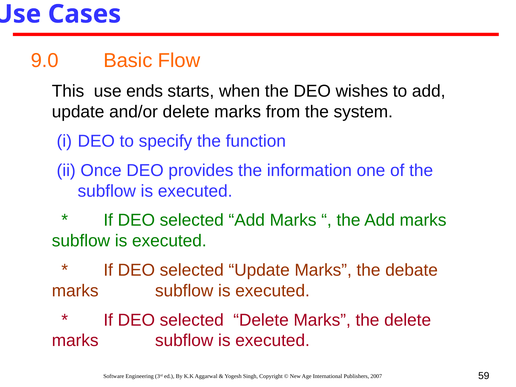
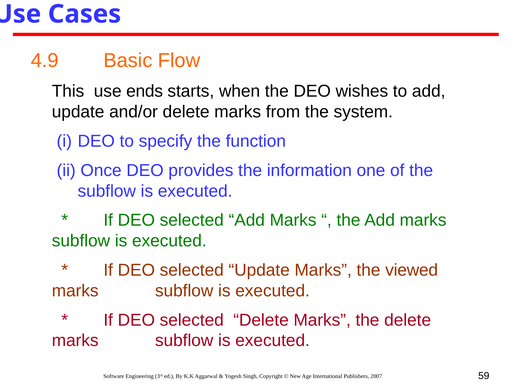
9.0: 9.0 -> 4.9 (45, 61)
debate: debate -> viewed (412, 270)
